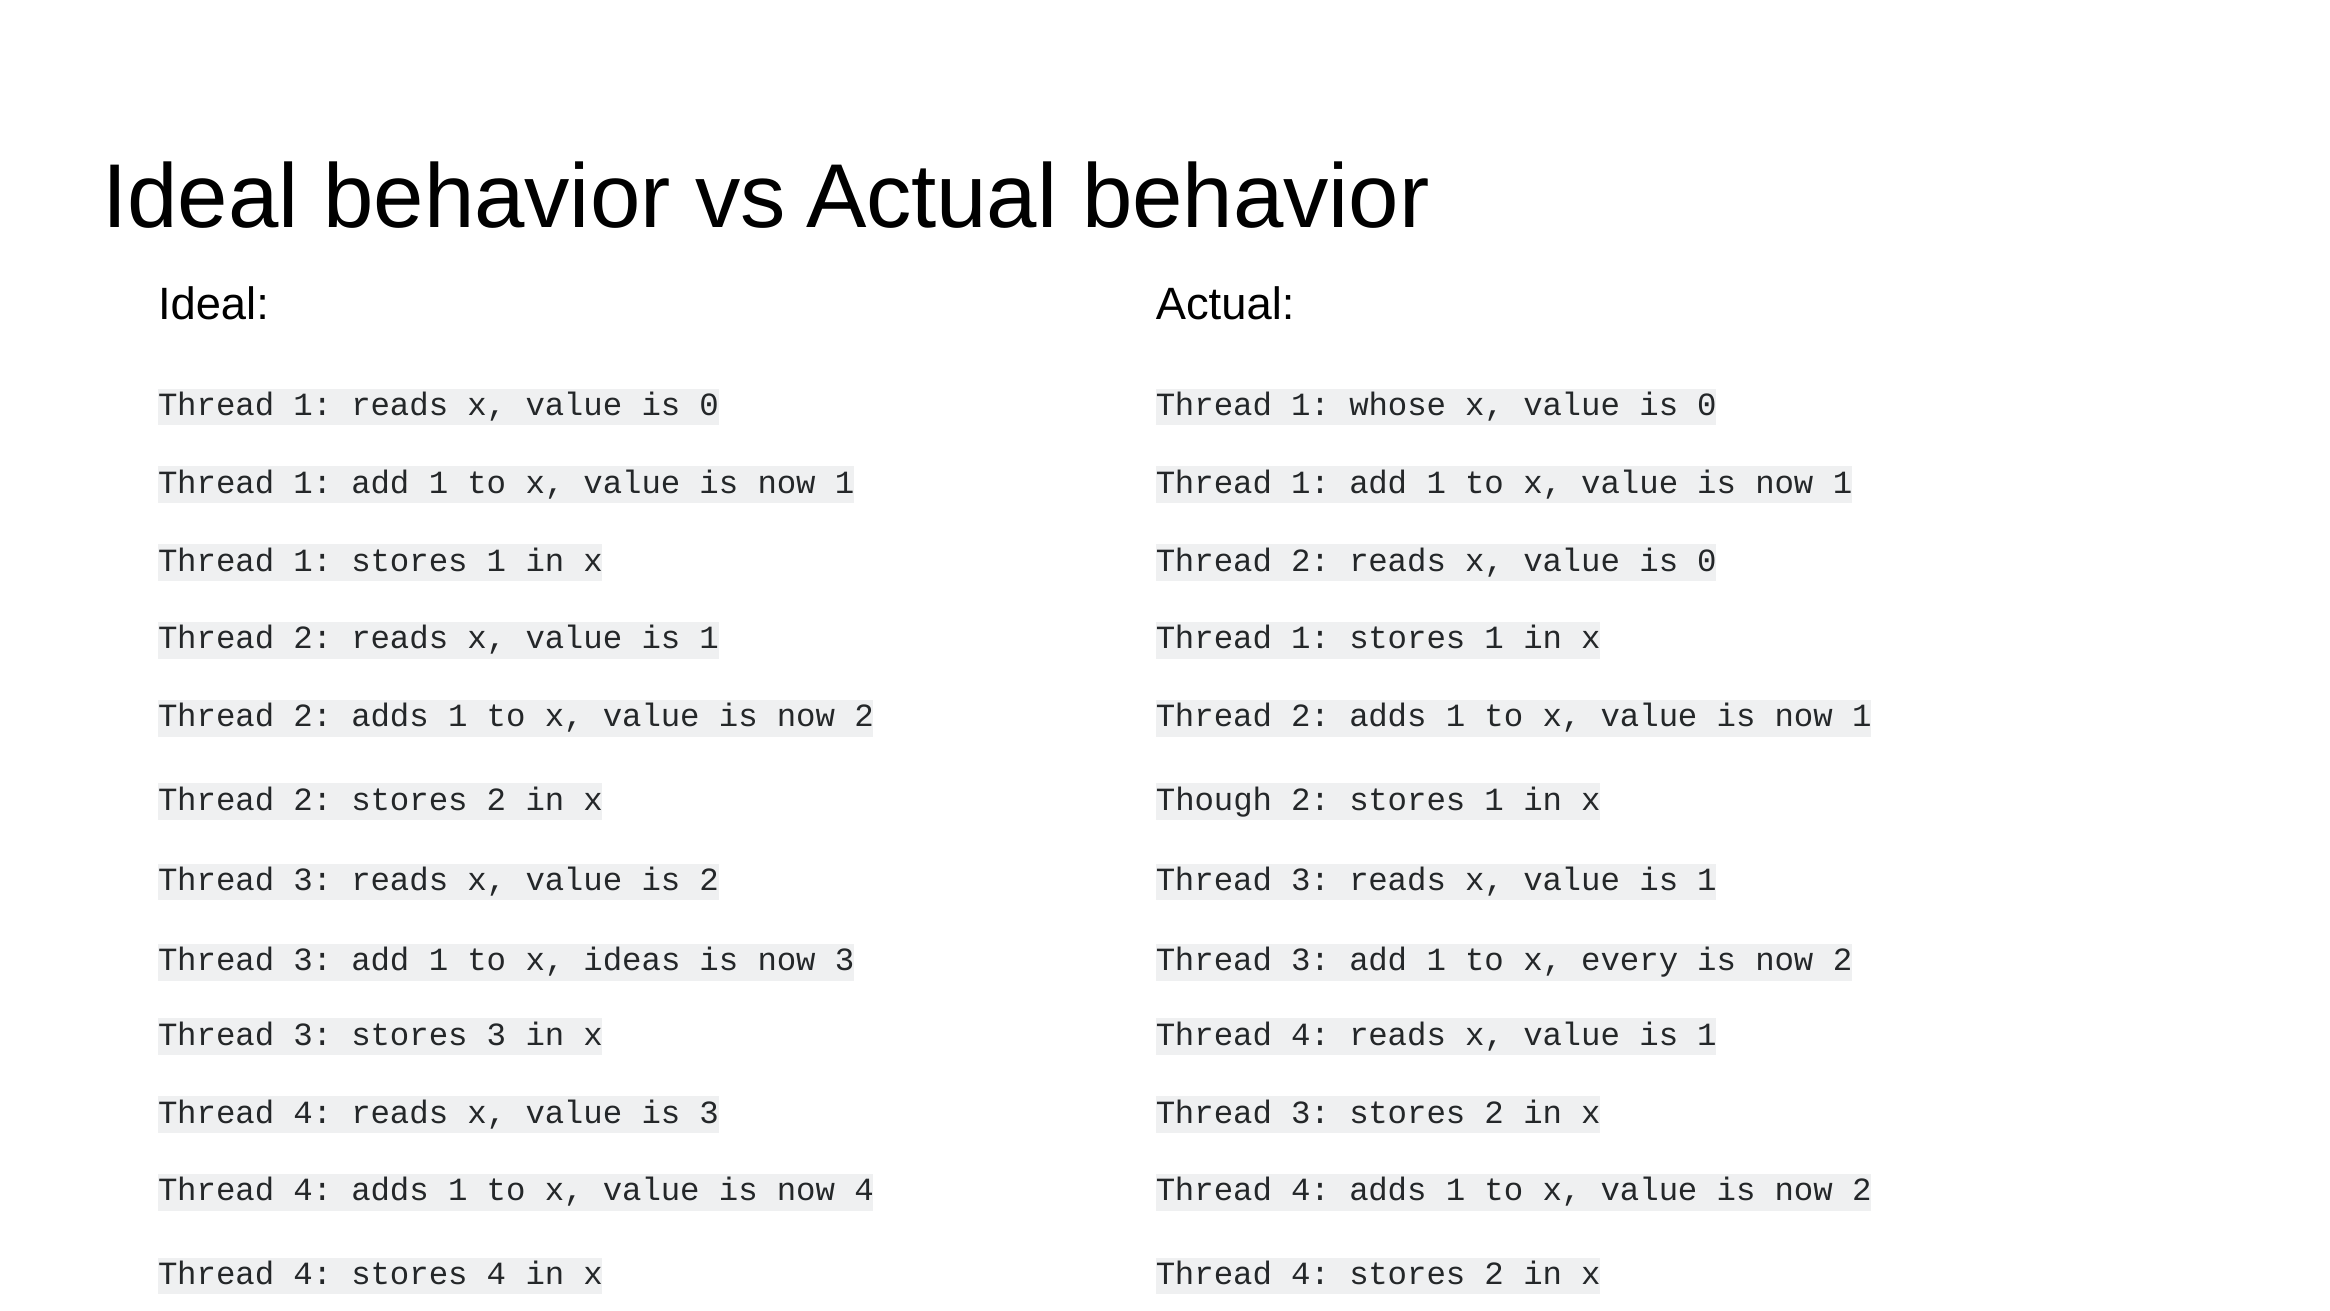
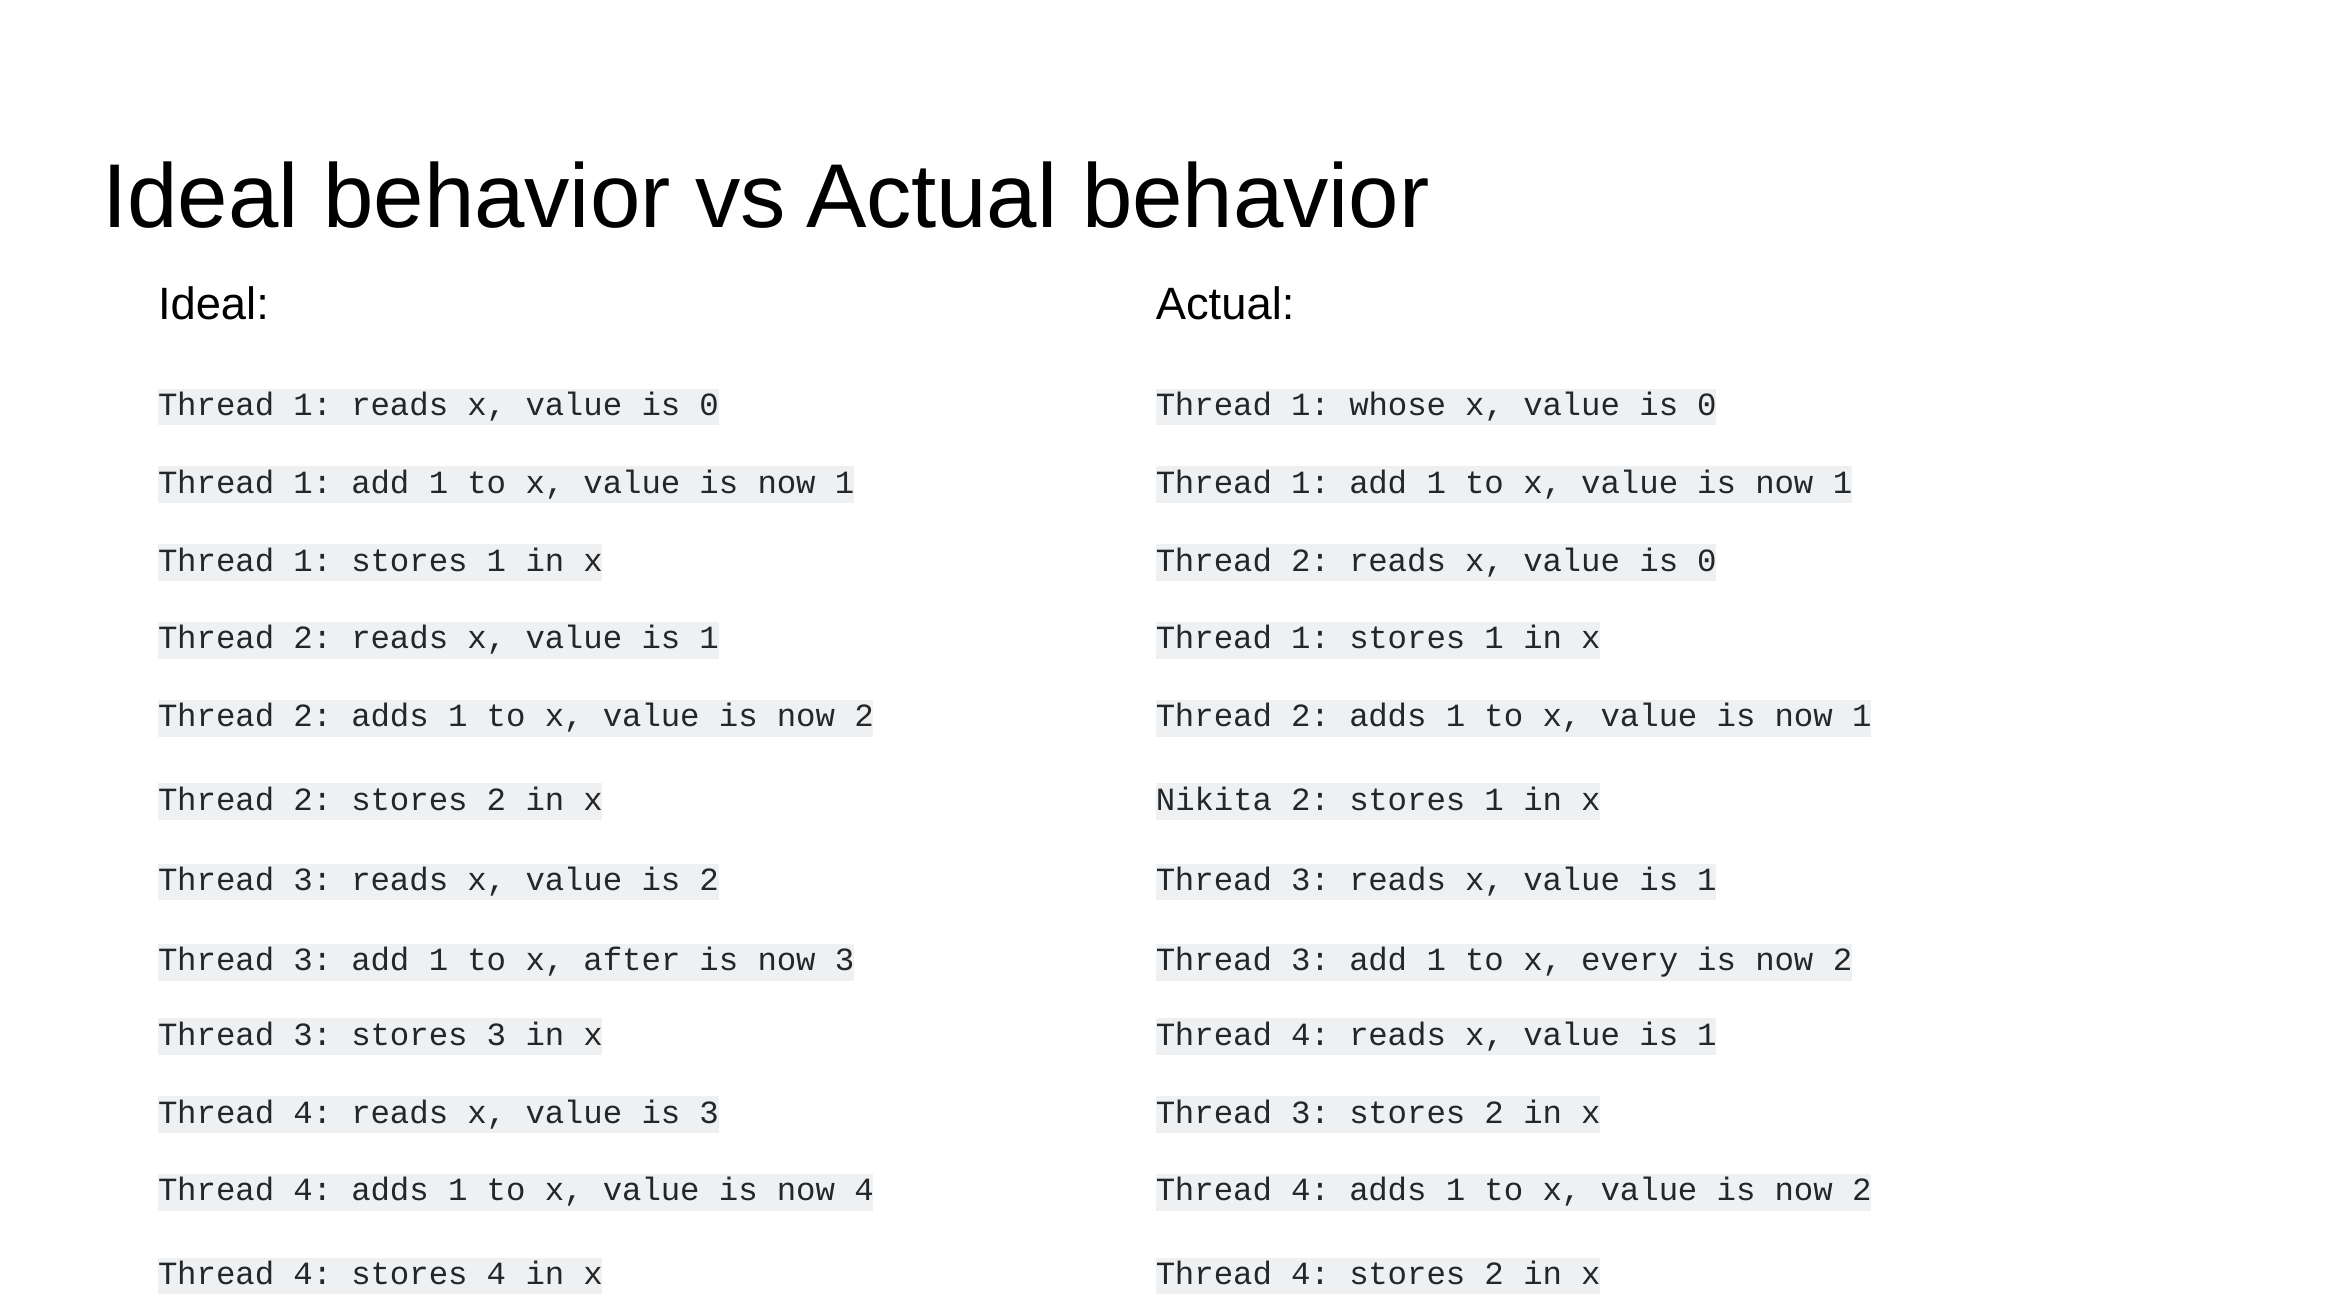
Though: Though -> Nikita (1214, 799)
ideas: ideas -> after (632, 960)
